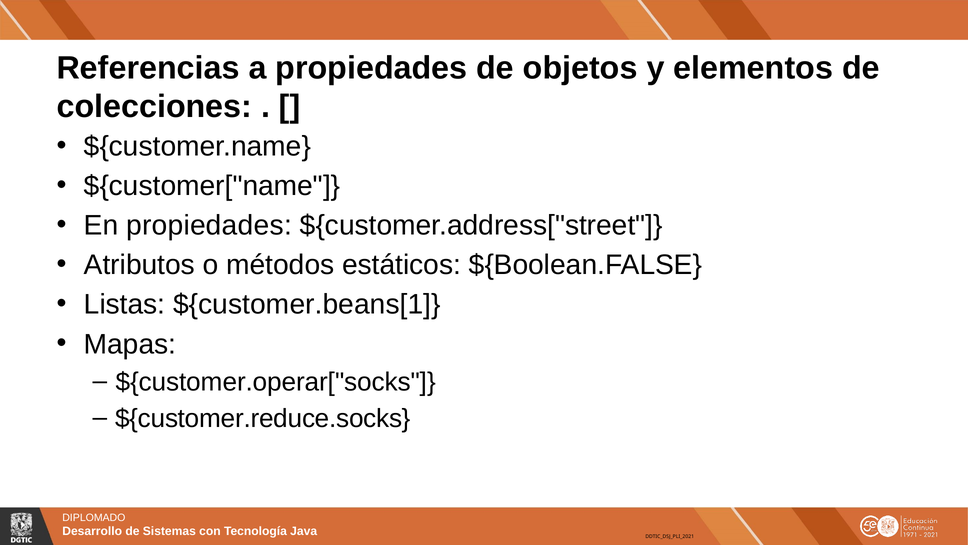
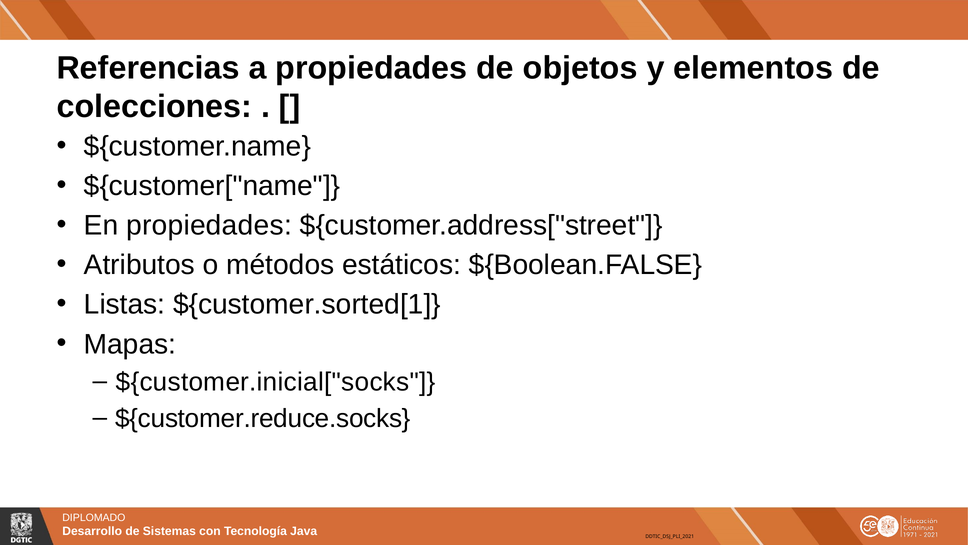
${customer.beans[1: ${customer.beans[1 -> ${customer.sorted[1 (307, 304)
${customer.operar["socks: ${customer.operar["socks -> ${customer.inicial["socks (276, 382)
